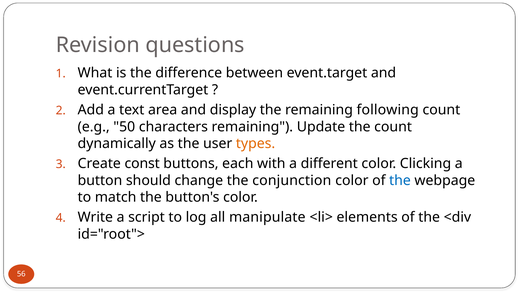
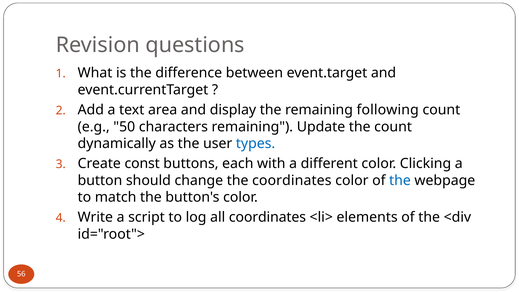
types colour: orange -> blue (256, 144)
the conjunction: conjunction -> coordinates (292, 180)
all manipulate: manipulate -> coordinates (267, 217)
